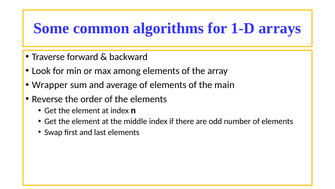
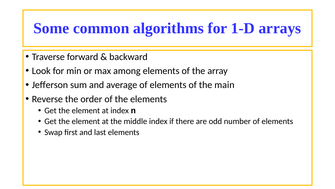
Wrapper: Wrapper -> Jefferson (50, 85)
